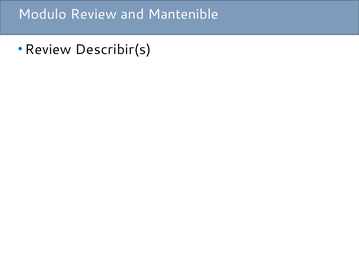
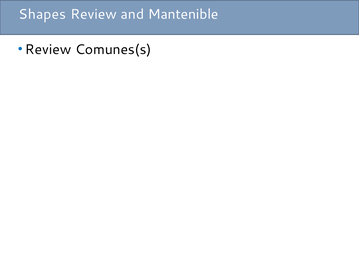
Modulo: Modulo -> Shapes (42, 14)
Describir(s: Describir(s -> Comunes(s (113, 49)
